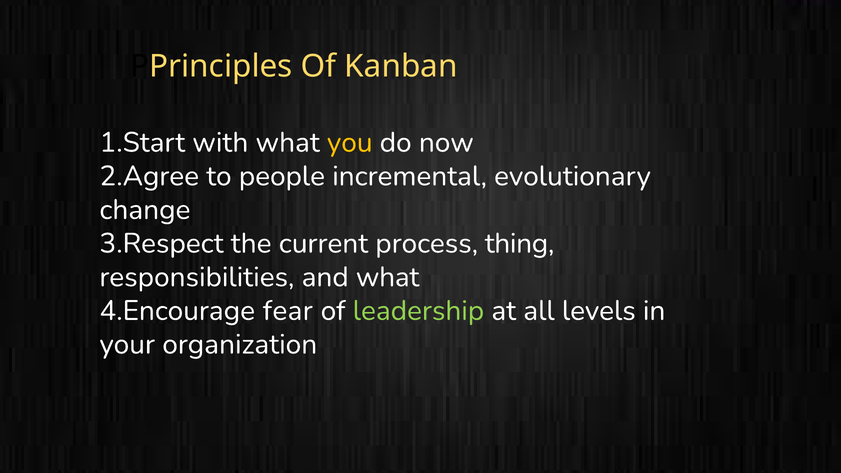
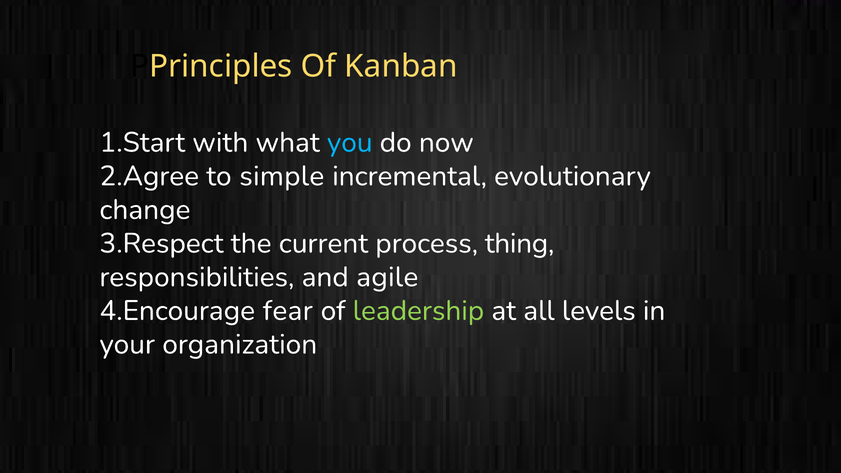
you colour: yellow -> light blue (350, 142)
people: people -> simple (282, 176)
and what: what -> agile (387, 277)
